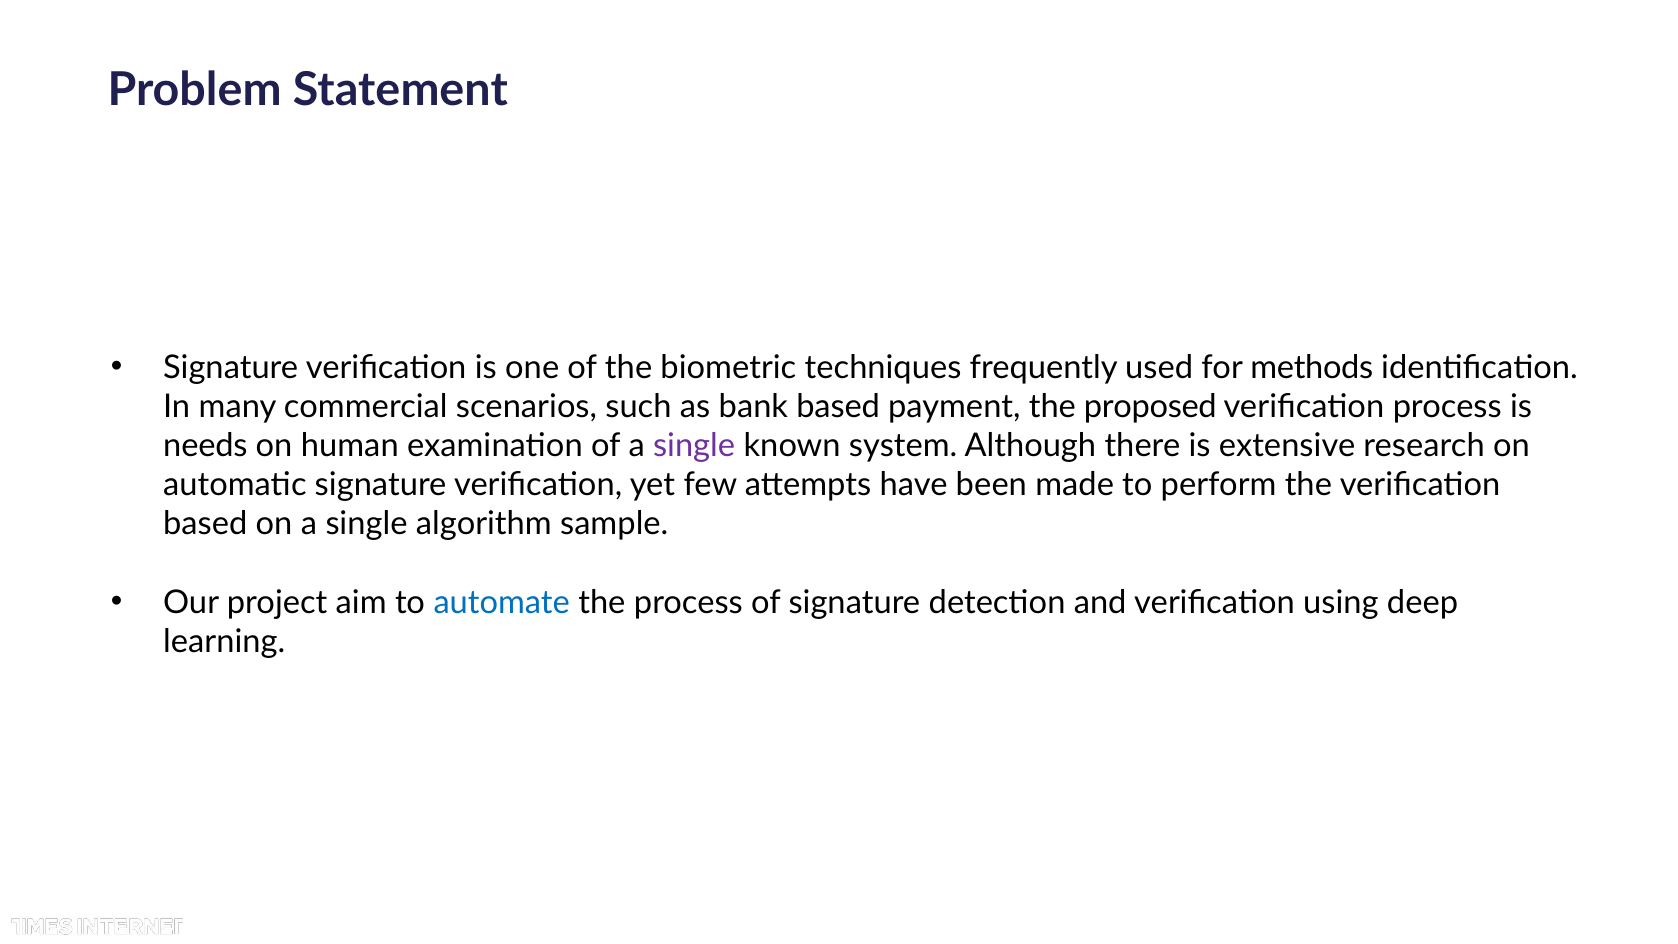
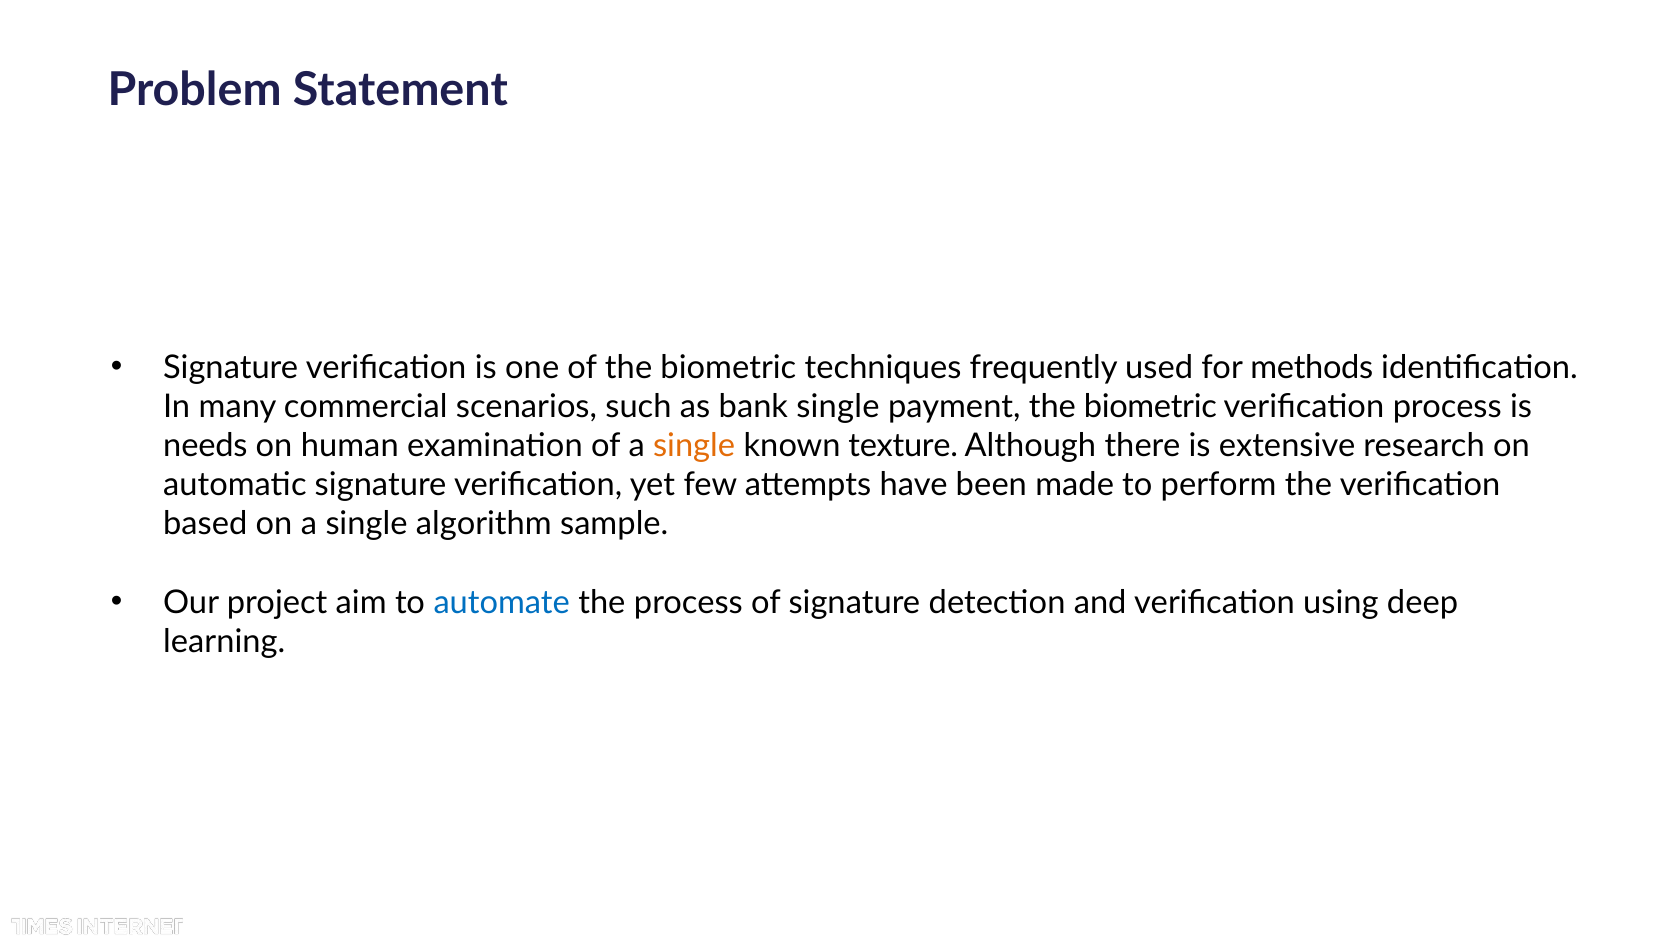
bank based: based -> single (838, 407)
payment the proposed: proposed -> biometric (1150, 407)
single colour: purple -> orange (694, 446)
system: system -> texture (903, 446)
